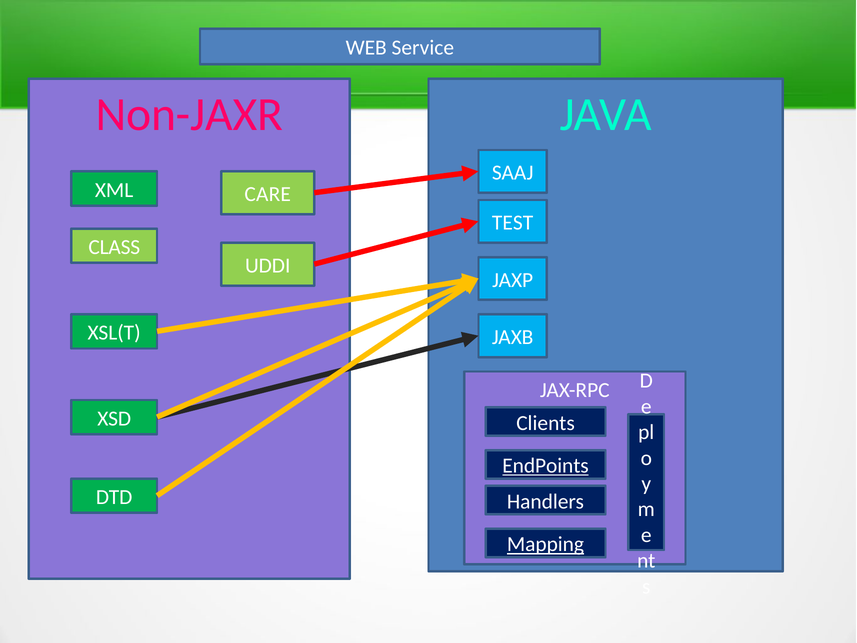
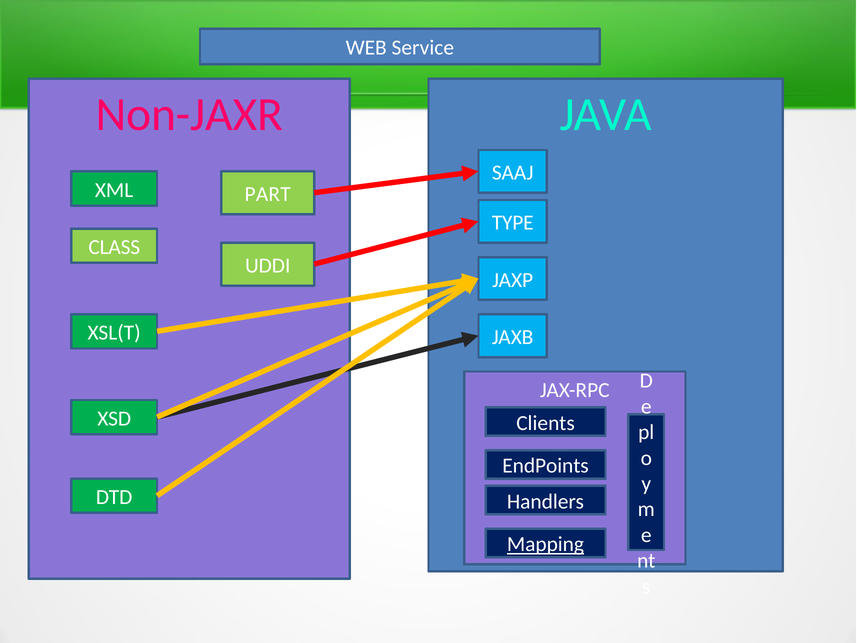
CARE: CARE -> PART (268, 194)
TEST: TEST -> TYPE (513, 223)
EndPoints underline: present -> none (546, 466)
